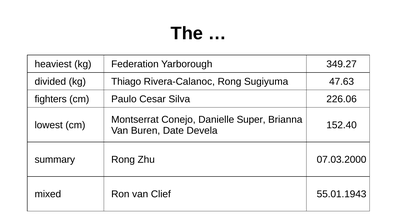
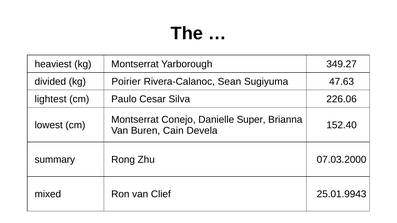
kg Federation: Federation -> Montserrat (135, 64)
Thiago: Thiago -> Poirier (126, 82)
Rivera-Calanoc Rong: Rong -> Sean (229, 82)
fighters: fighters -> lightest (51, 99)
Date: Date -> Cain (173, 131)
55.01.1943: 55.01.1943 -> 25.01.9943 (342, 194)
